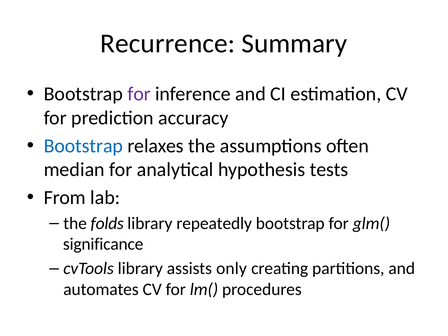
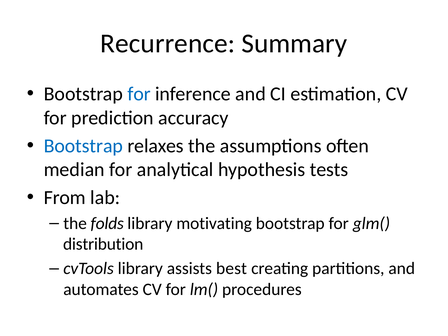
for colour: purple -> blue (139, 94)
repeatedly: repeatedly -> motivating (214, 223)
significance: significance -> distribution (103, 244)
only: only -> best (231, 269)
